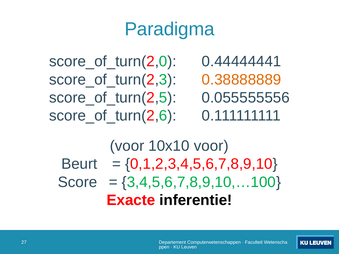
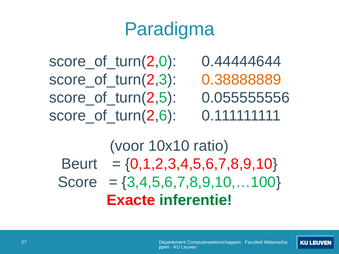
0.44444441: 0.44444441 -> 0.44444644 (241, 62)
10x10 voor: voor -> ratio (211, 146)
inferentie colour: black -> green (196, 200)
